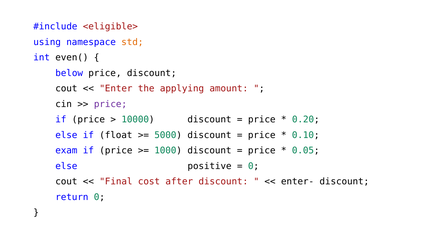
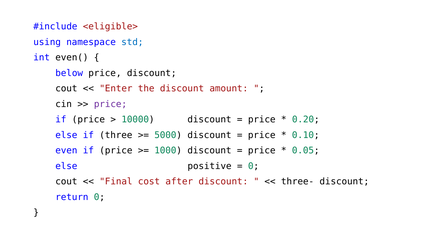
std colour: orange -> blue (132, 42)
the applying: applying -> discount (182, 89)
float: float -> three (116, 135)
exam: exam -> even (66, 151)
enter-: enter- -> three- (298, 182)
